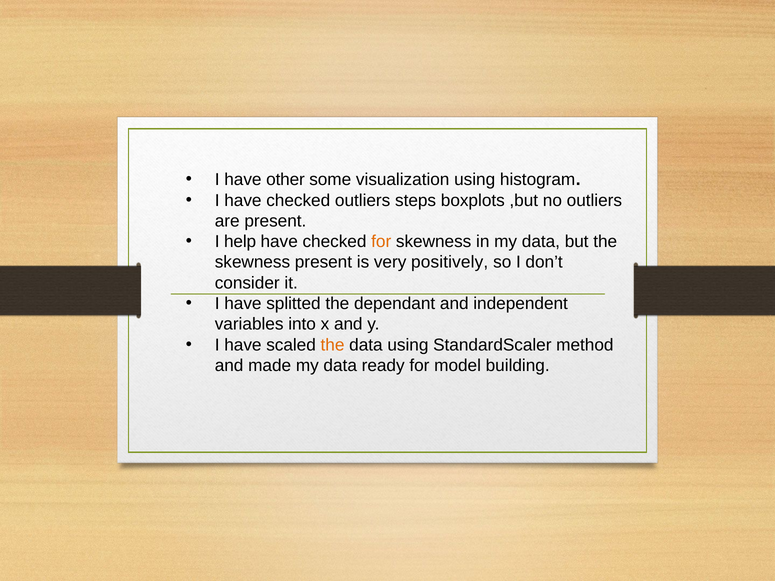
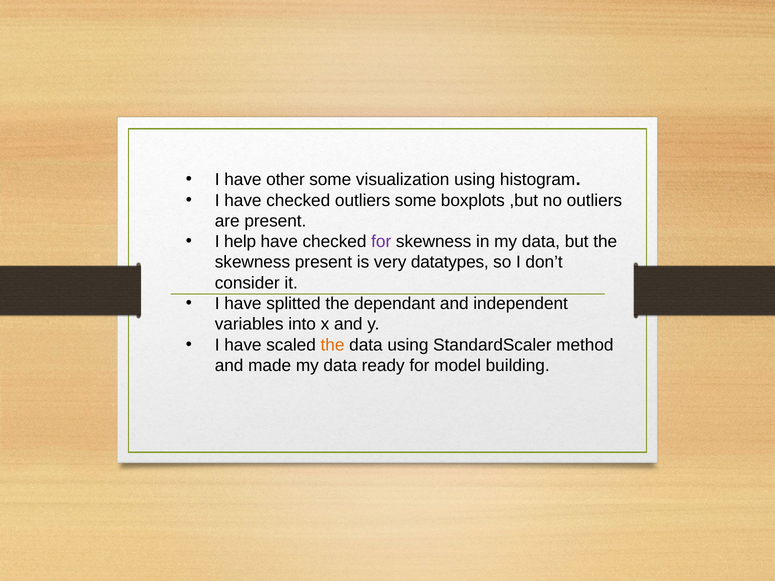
outliers steps: steps -> some (416, 200)
for colour: orange -> purple (381, 242)
positively: positively -> datatypes (450, 262)
